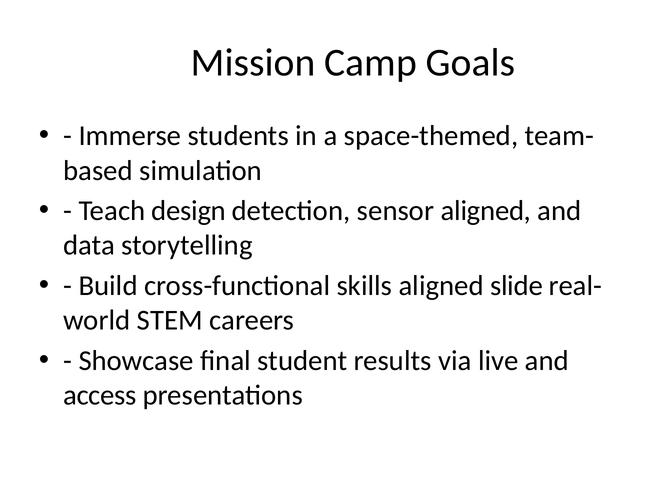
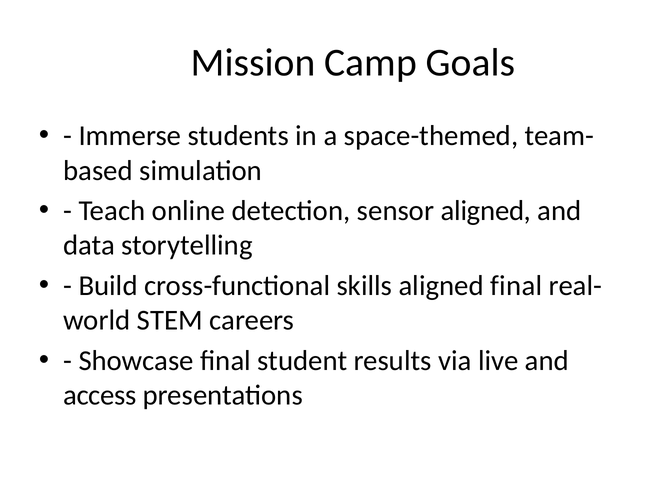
design: design -> online (189, 211)
aligned slide: slide -> final (516, 286)
